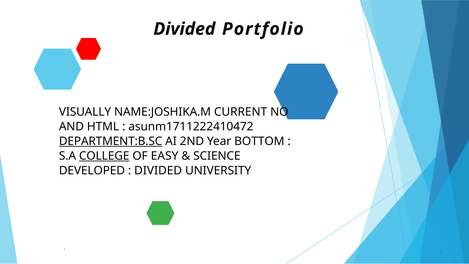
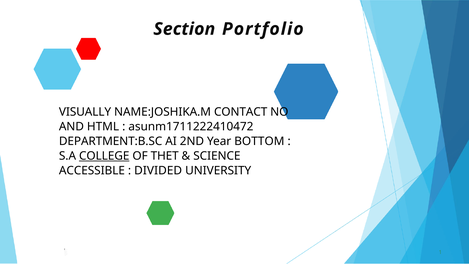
Divided: Divided -> Section (184, 29)
CURRENT: CURRENT -> CONTACT (241, 112)
DEPARTMENT:B.SC underline: present -> none (111, 141)
EASY: EASY -> THET (165, 156)
DEVELOPED: DEVELOPED -> ACCESSIBLE (92, 171)
